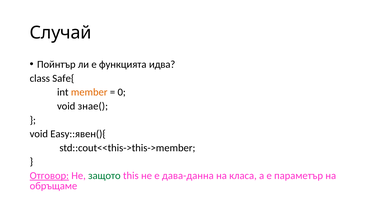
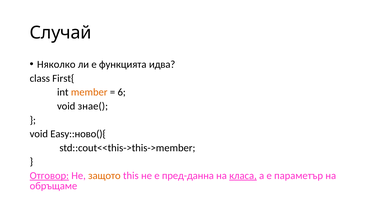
Пойнтър: Пойнтър -> Няколко (56, 65)
Safe{: Safe{ -> First{ (63, 78)
0: 0 -> 6 (122, 92)
Easy::явен(){: Easy::явен(){ -> Easy::ново(){ (78, 134)
защото colour: green -> orange (104, 176)
дава-данна: дава-данна -> пред-данна (188, 176)
класа underline: none -> present (243, 176)
